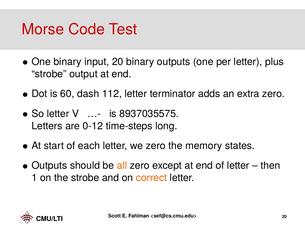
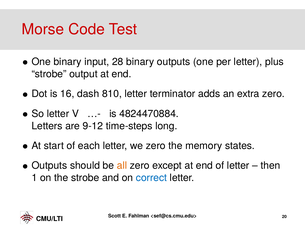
input 20: 20 -> 28 (118, 62)
60: 60 -> 16 (67, 94)
112: 112 -> 810 (112, 94)
8937035575: 8937035575 -> 4824470884 (149, 114)
0-12: 0-12 -> 9-12 (93, 126)
correct colour: orange -> blue (151, 178)
